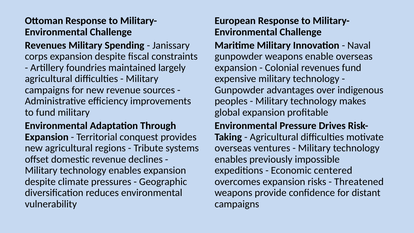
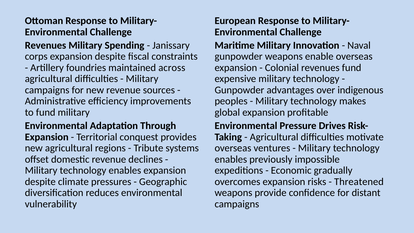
largely: largely -> across (172, 68)
centered: centered -> gradually (333, 170)
